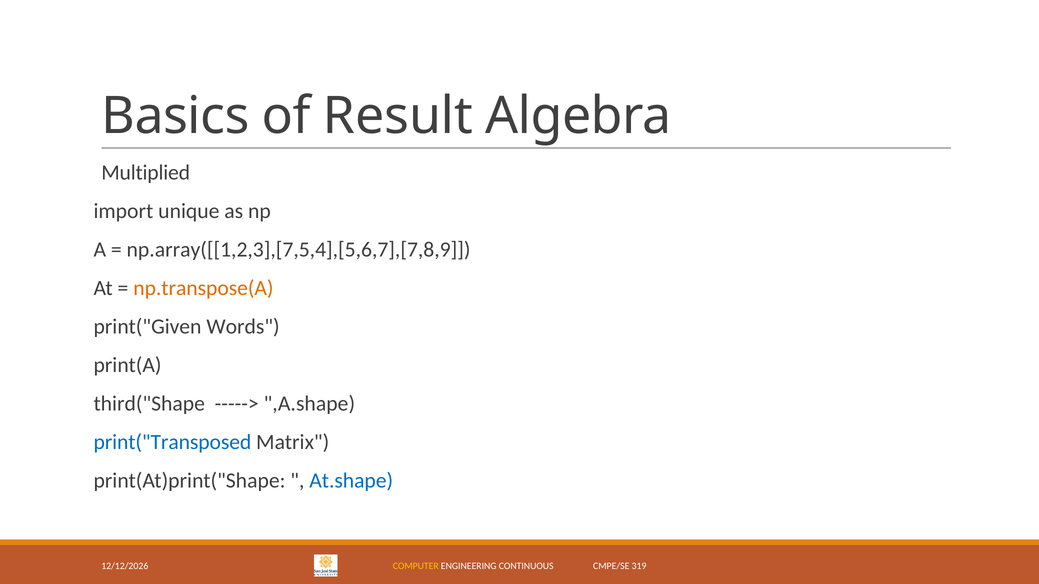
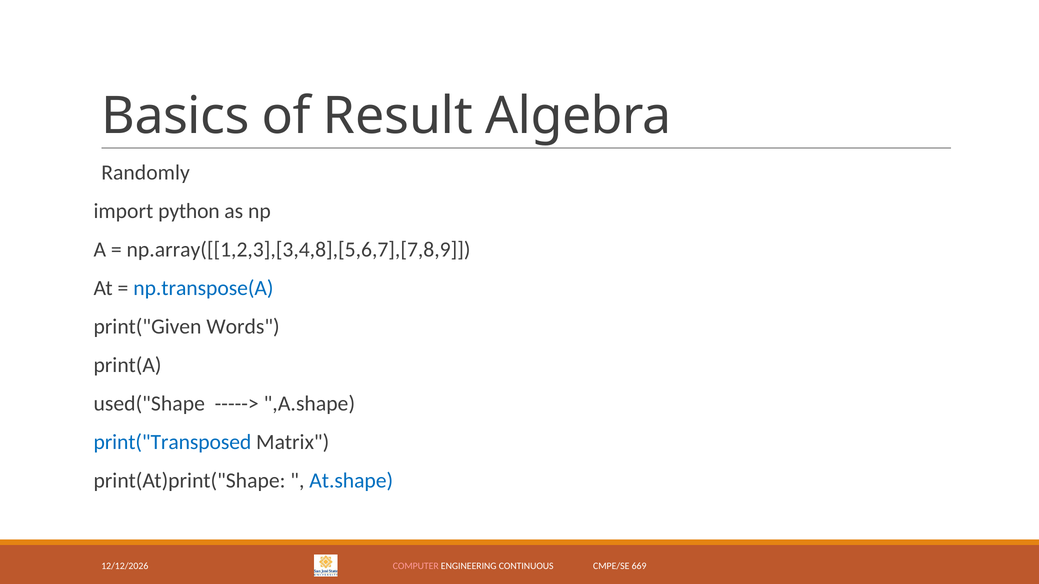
Multiplied: Multiplied -> Randomly (146, 173)
unique: unique -> python (189, 211)
np.array([[1,2,3],[7,5,4],[5,6,7],[7,8,9: np.array([[1,2,3],[7,5,4],[5,6,7],[7,8,9 -> np.array([[1,2,3],[3,4,8],[5,6,7],[7,8,9 (299, 250)
np.transpose(A colour: orange -> blue (203, 288)
third("Shape: third("Shape -> used("Shape (149, 404)
COMPUTER colour: yellow -> pink (416, 567)
319: 319 -> 669 (639, 567)
